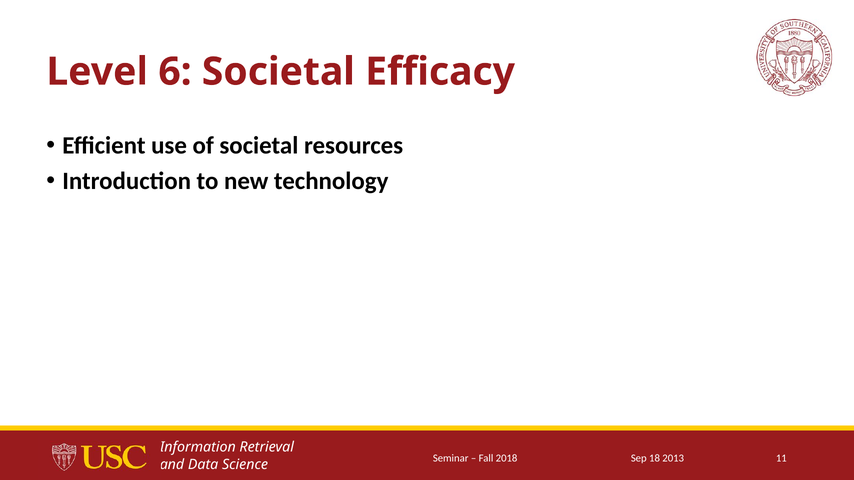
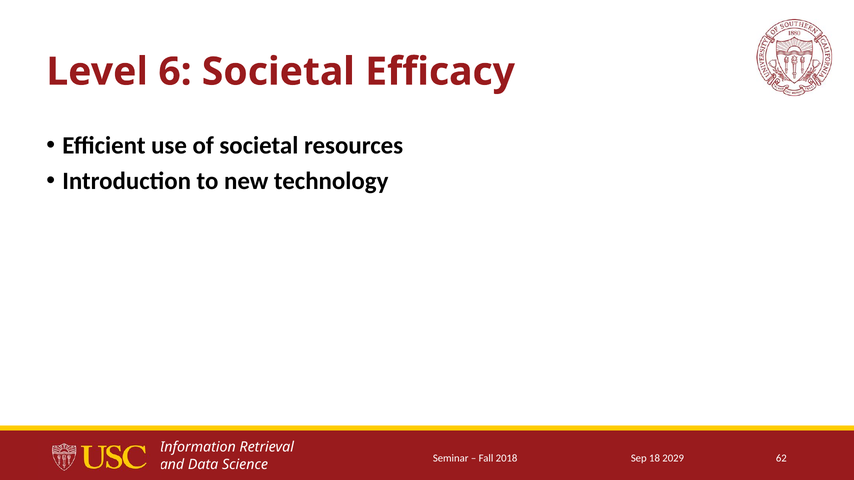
2013: 2013 -> 2029 (673, 459)
11: 11 -> 62 (781, 459)
